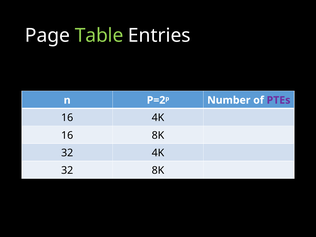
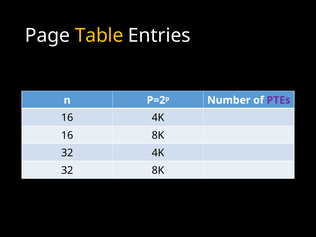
Table colour: light green -> yellow (99, 35)
